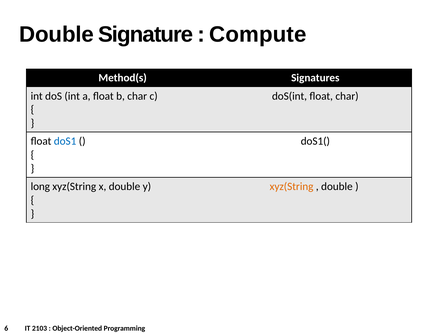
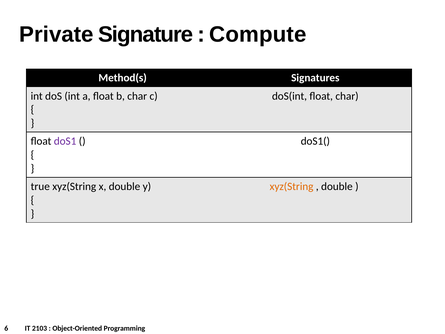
Double: Double -> Private (56, 35)
doS1 colour: blue -> purple (65, 141)
long: long -> true (40, 186)
